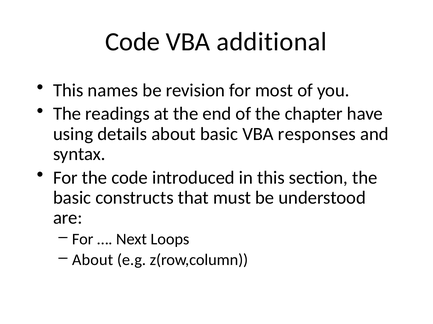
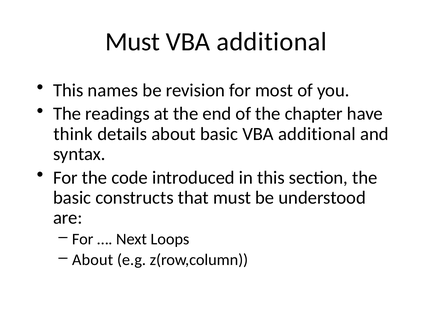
Code: Code -> Must (133, 42)
using: using -> think (73, 134)
basic VBA responses: responses -> additional (317, 134)
